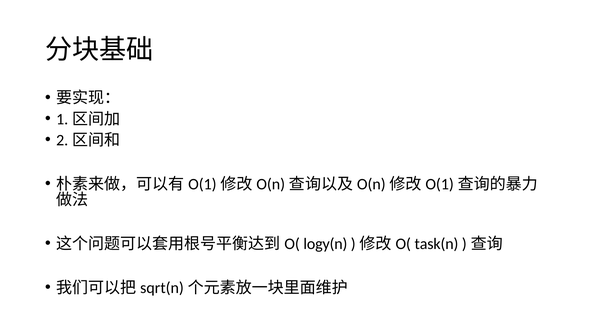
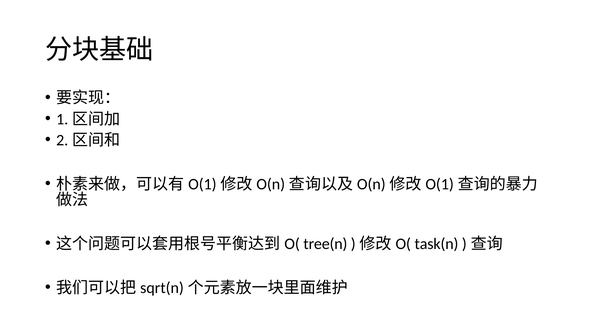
logy(n: logy(n -> tree(n (325, 243)
